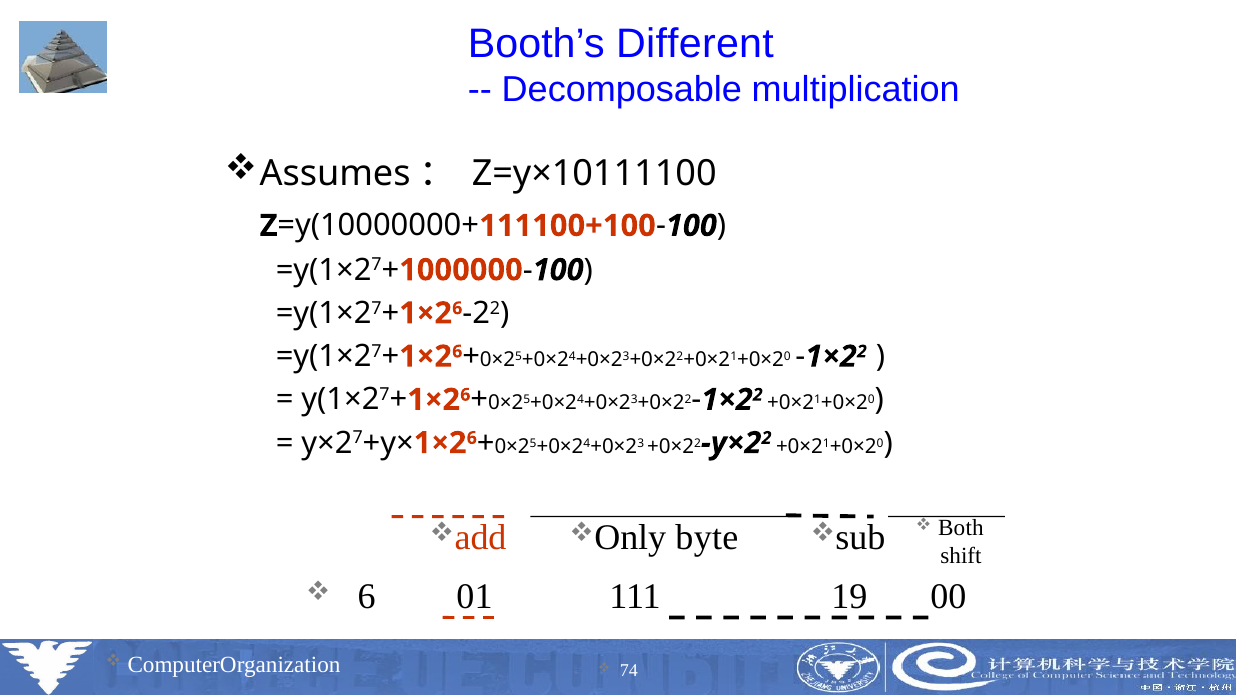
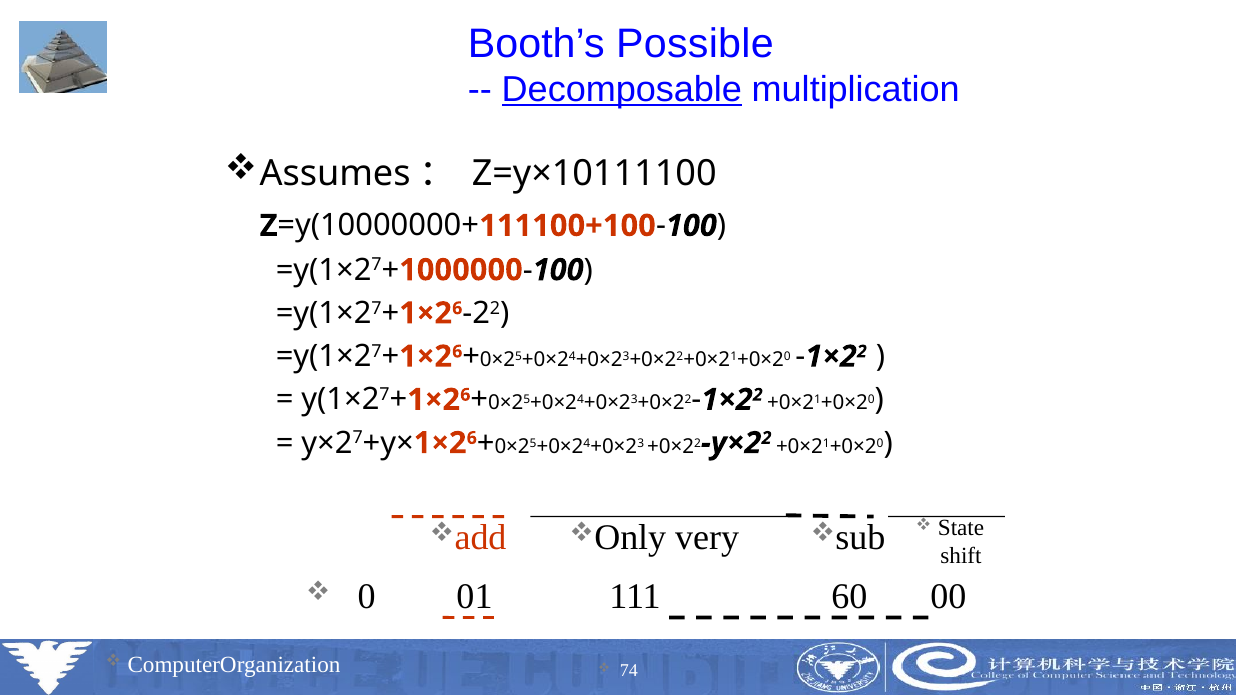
Different: Different -> Possible (695, 44)
Decomposable underline: none -> present (622, 90)
Both: Both -> State (961, 528)
byte: byte -> very (707, 538)
6: 6 -> 0 (367, 597)
19: 19 -> 60 (849, 597)
